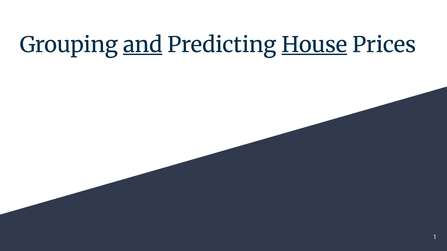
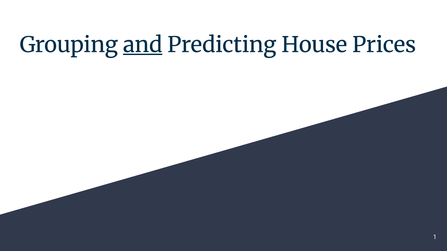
House underline: present -> none (314, 45)
